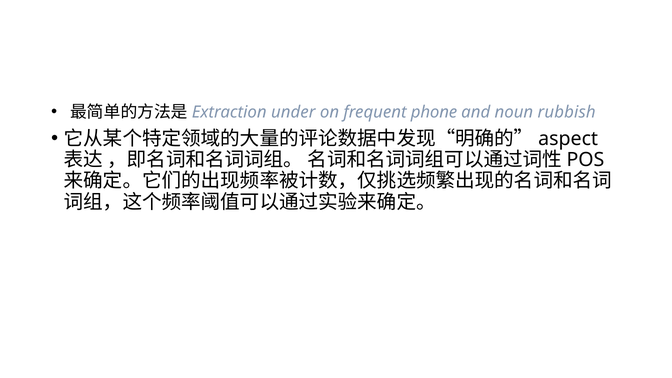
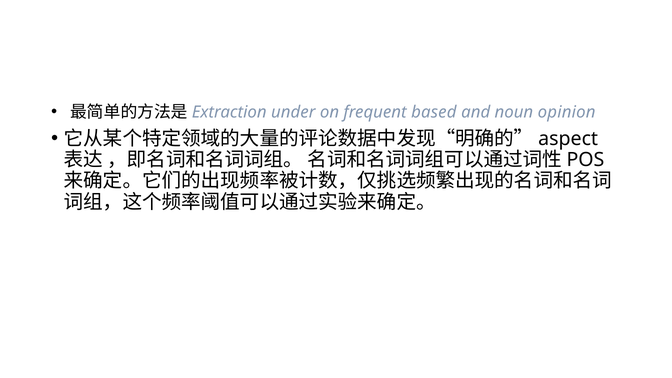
phone: phone -> based (434, 112)
rubbish: rubbish -> opinion (567, 112)
